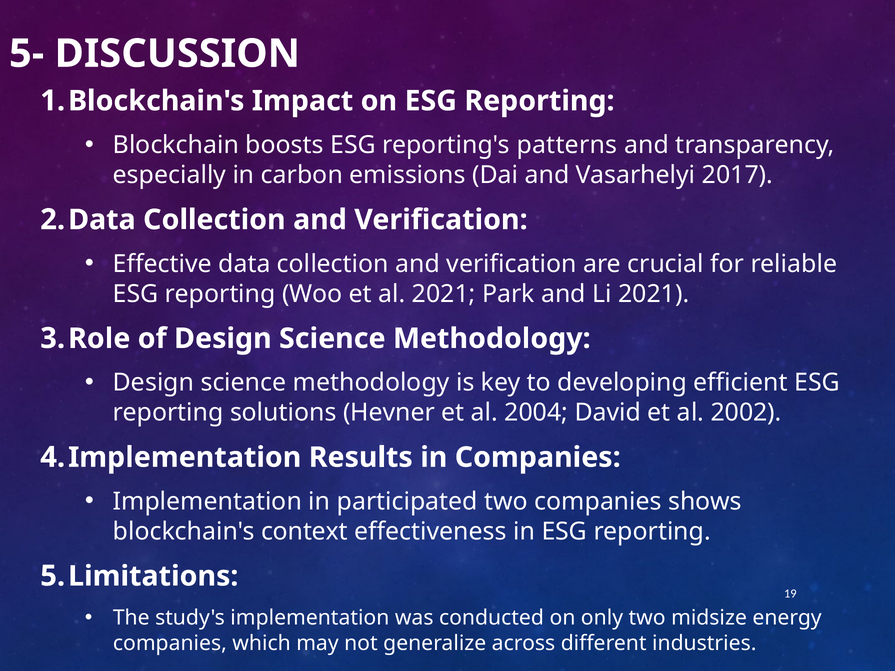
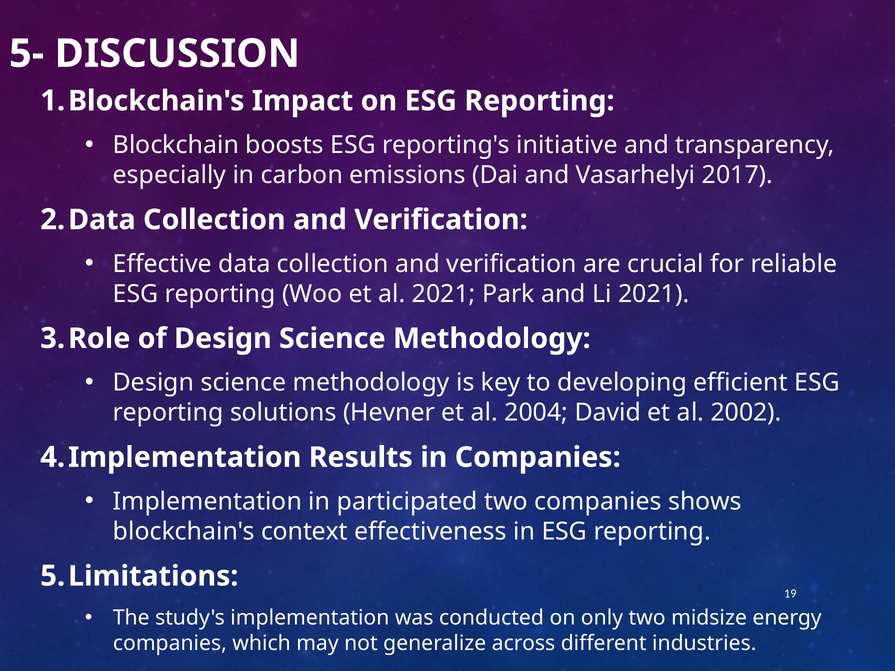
patterns: patterns -> initiative (567, 145)
